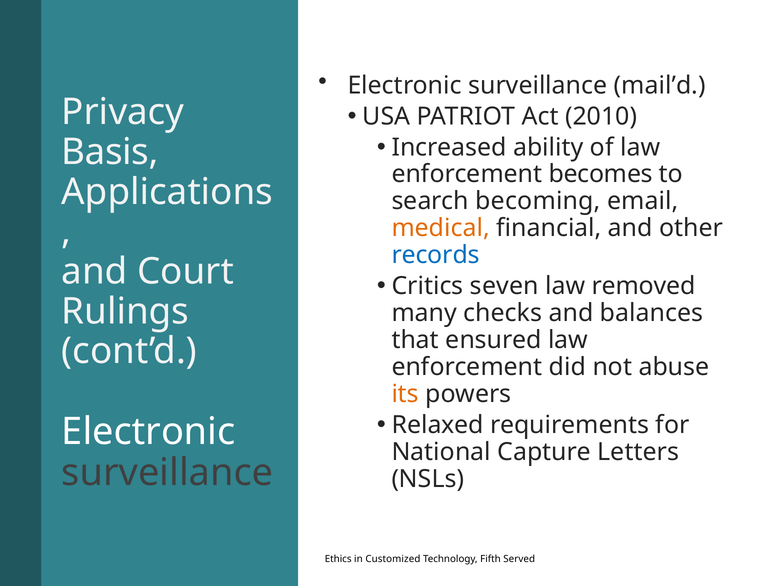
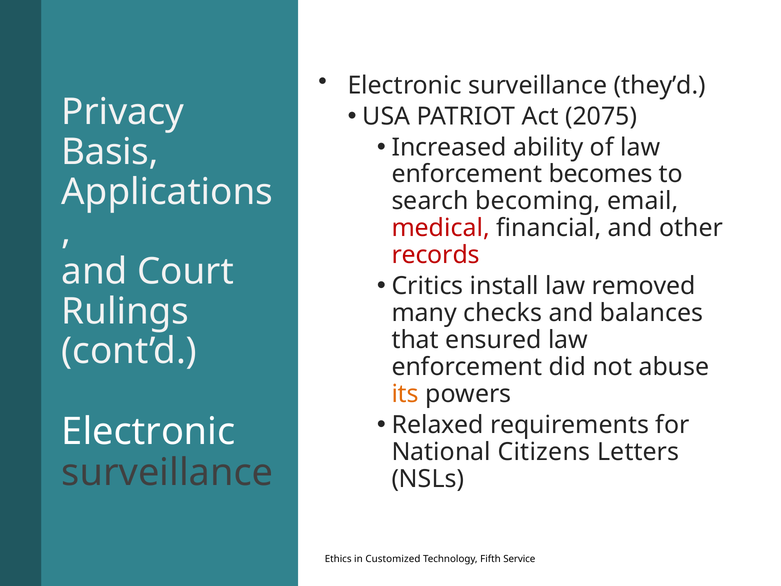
mail’d: mail’d -> they’d (660, 85)
2010: 2010 -> 2075 (601, 116)
medical colour: orange -> red (441, 228)
records colour: blue -> red (436, 255)
seven: seven -> install (504, 286)
Capture: Capture -> Citizens (544, 452)
Served: Served -> Service (519, 559)
